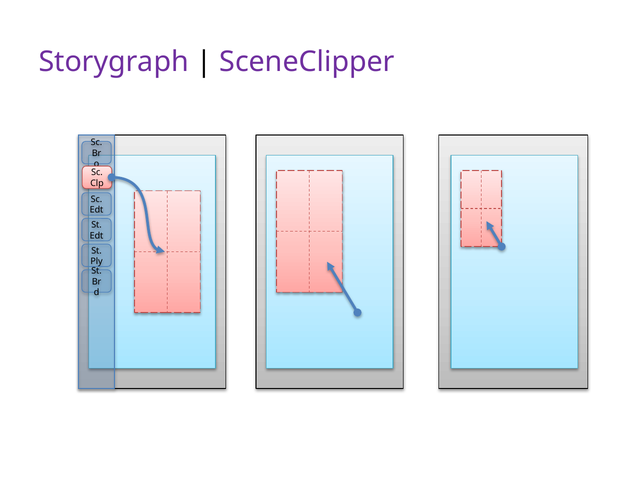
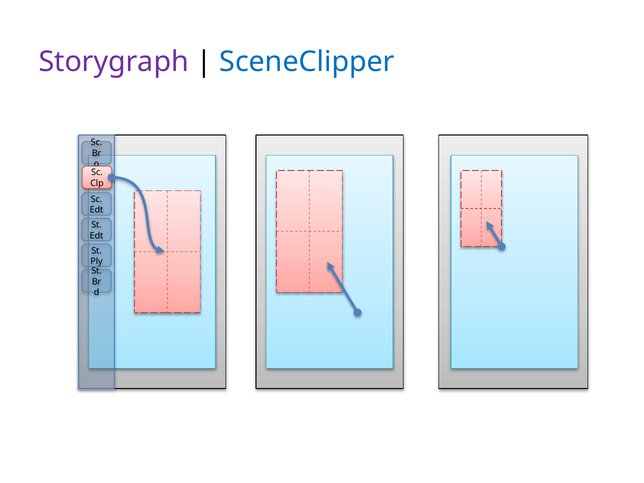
SceneClipper colour: purple -> blue (307, 62)
